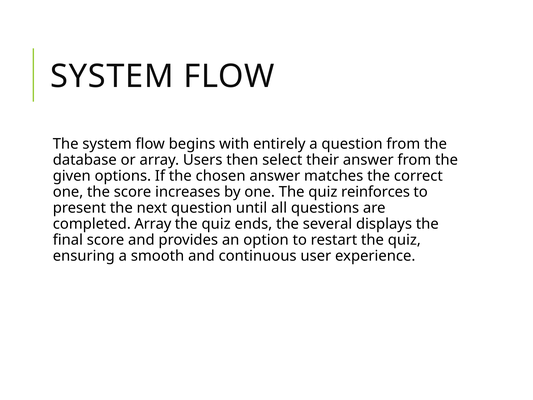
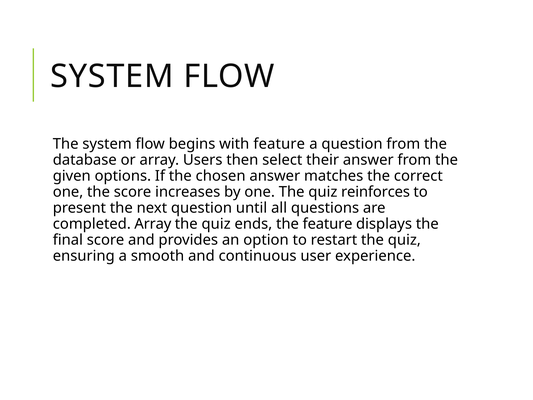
with entirely: entirely -> feature (279, 144)
the several: several -> feature (328, 224)
